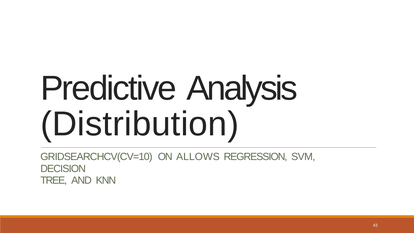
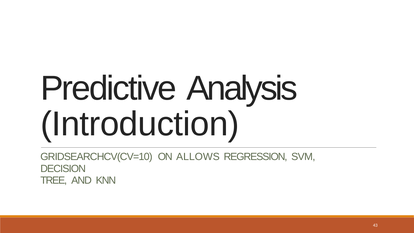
Distribution: Distribution -> Introduction (140, 124)
